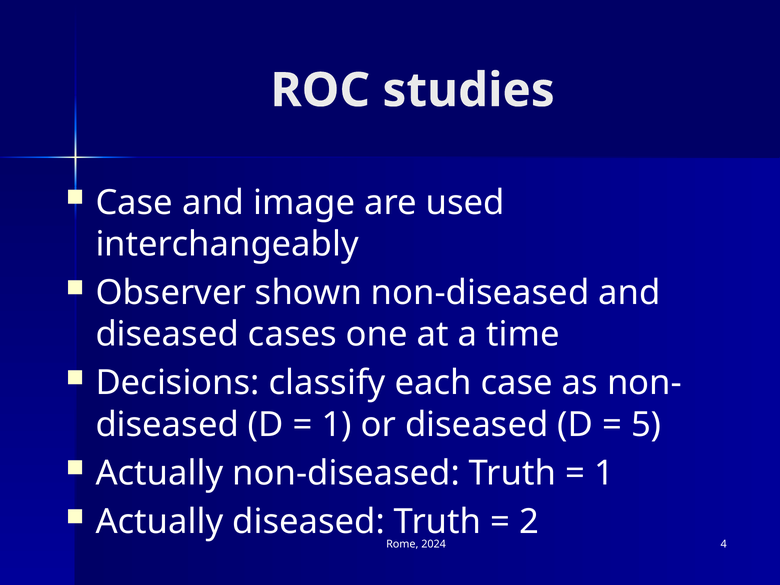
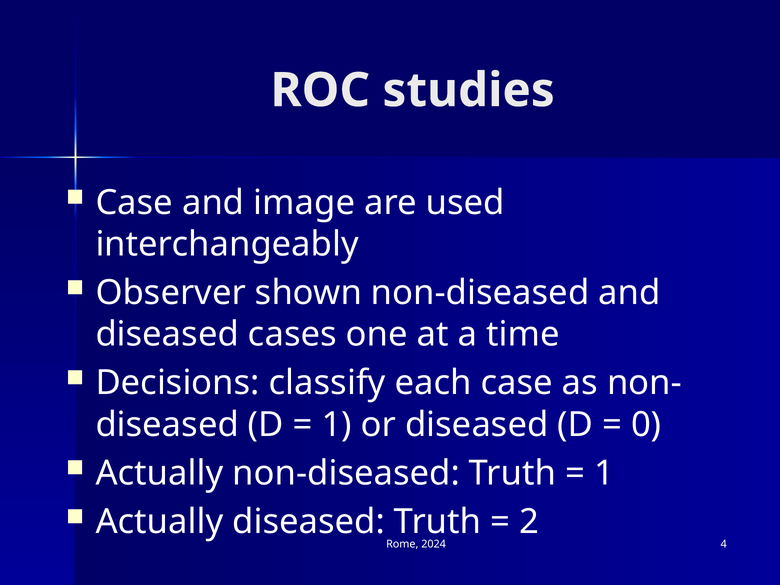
5: 5 -> 0 (646, 425)
